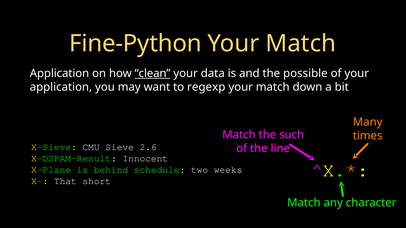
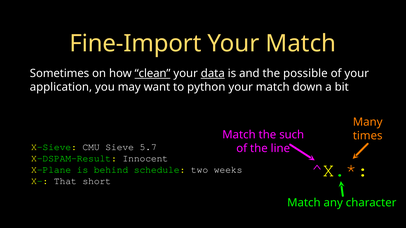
Fine-Python: Fine-Python -> Fine-Import (135, 44)
Application: Application -> Sometimes (60, 74)
data underline: none -> present (213, 74)
regexp: regexp -> python (206, 87)
2.6: 2.6 -> 5.7 (148, 147)
